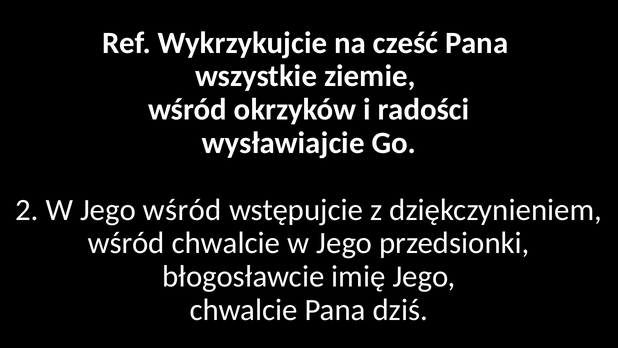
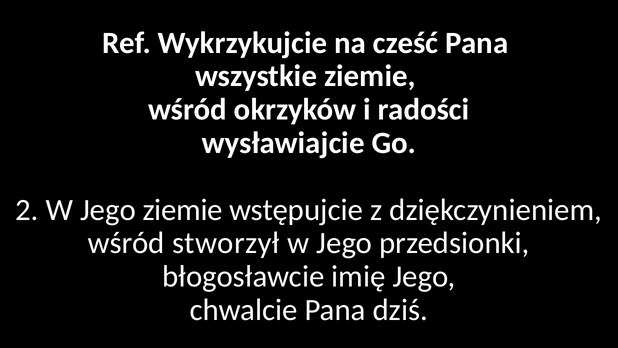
Jego wśród: wśród -> ziemie (183, 210)
wśród chwalcie: chwalcie -> stworzył (226, 243)
